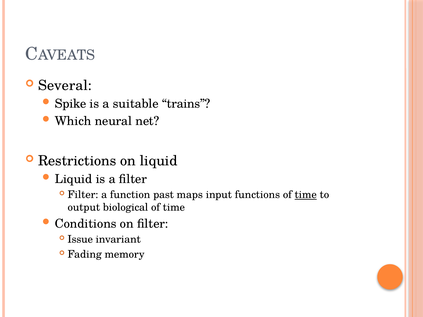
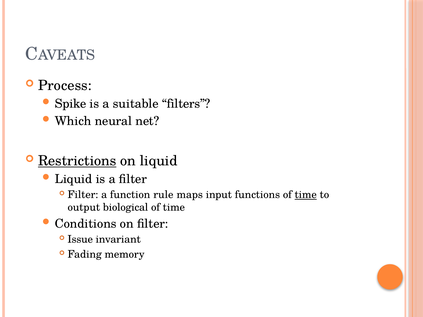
Several: Several -> Process (65, 86)
trains: trains -> filters (186, 104)
Restrictions underline: none -> present (77, 161)
past: past -> rule (163, 195)
